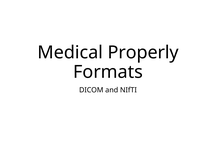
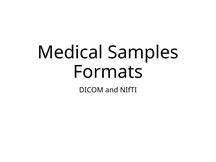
Properly: Properly -> Samples (143, 53)
